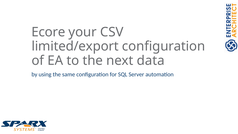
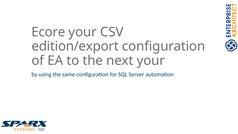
limited/export: limited/export -> edition/export (75, 46)
next data: data -> your (151, 60)
